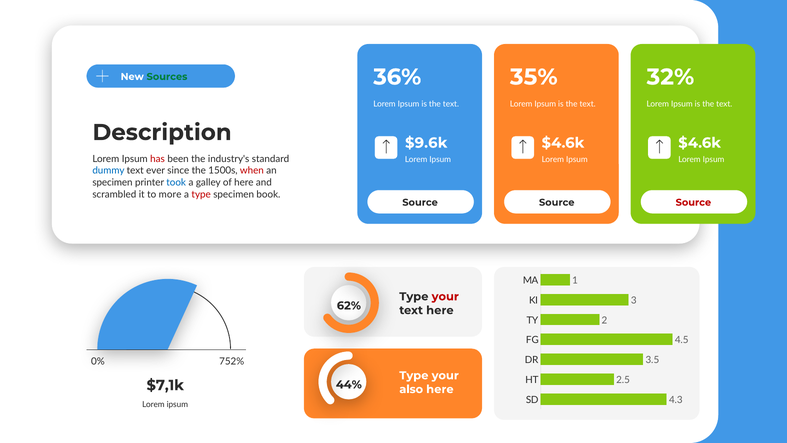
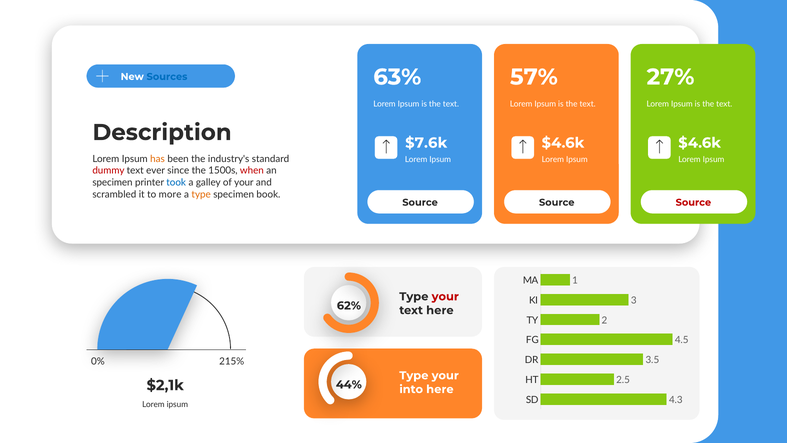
36%: 36% -> 63% (397, 77)
35%: 35% -> 57% (534, 77)
32%: 32% -> 27% (671, 77)
Sources colour: green -> blue (167, 77)
$9.6k: $9.6k -> $7.6k (426, 143)
has colour: red -> orange (158, 159)
dummy colour: blue -> red (108, 171)
of here: here -> your (244, 182)
type colour: red -> orange (201, 194)
752%: 752% -> 215% (232, 361)
$7,1k: $7,1k -> $2,1k (165, 385)
also: also -> into (411, 389)
